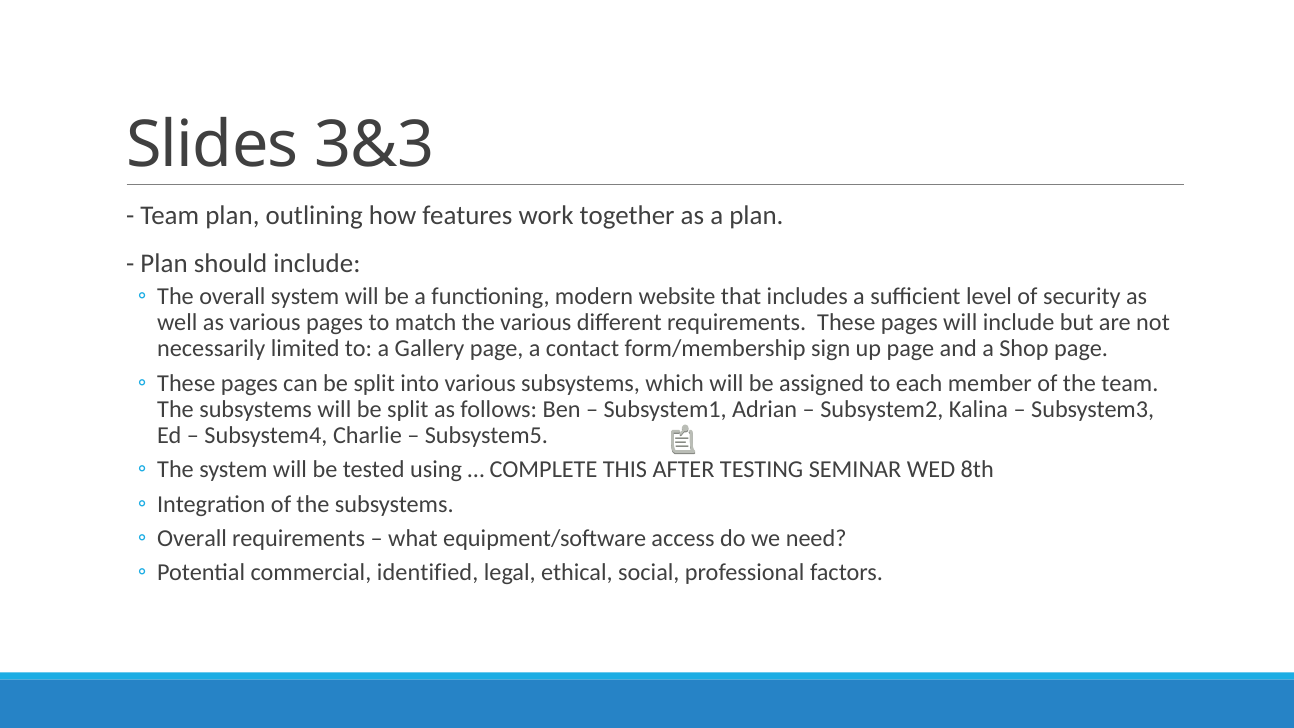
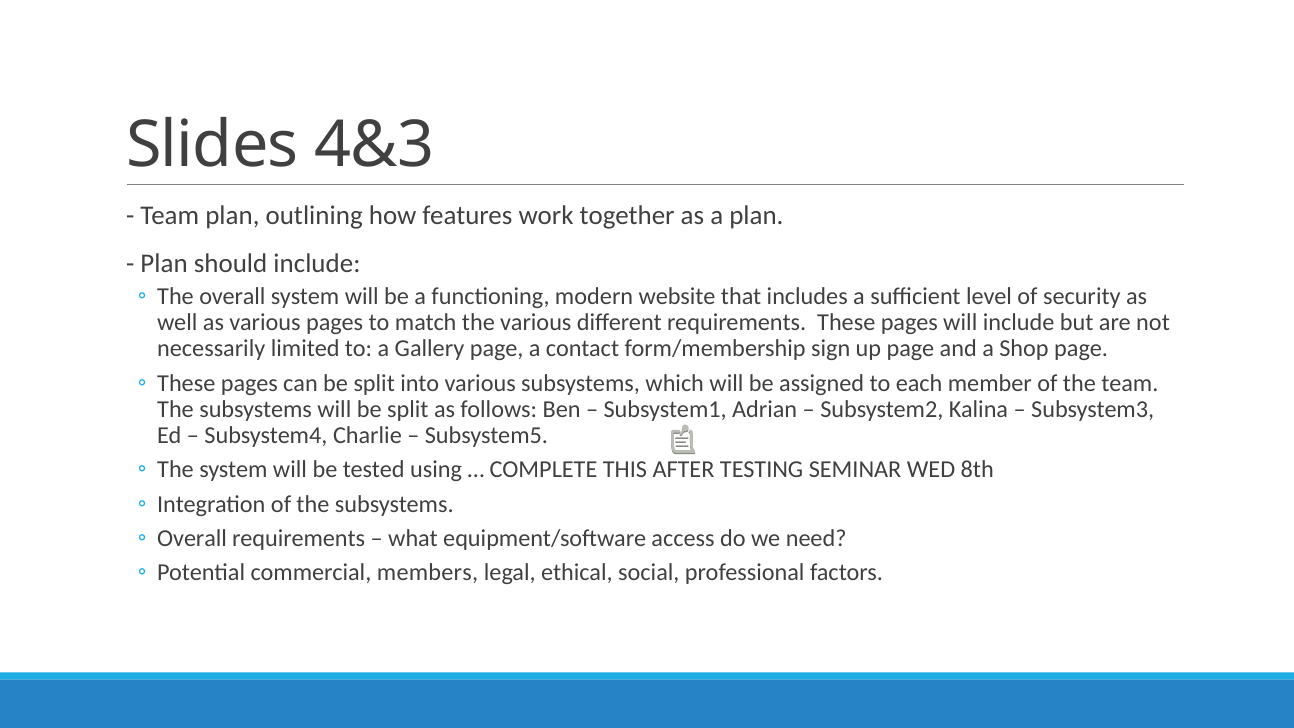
3&3: 3&3 -> 4&3 (374, 145)
identified: identified -> members (428, 573)
